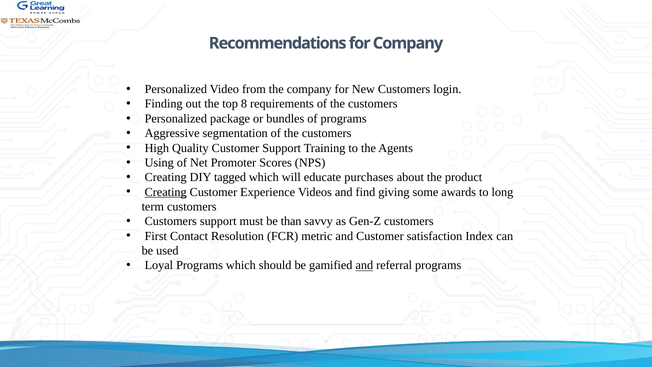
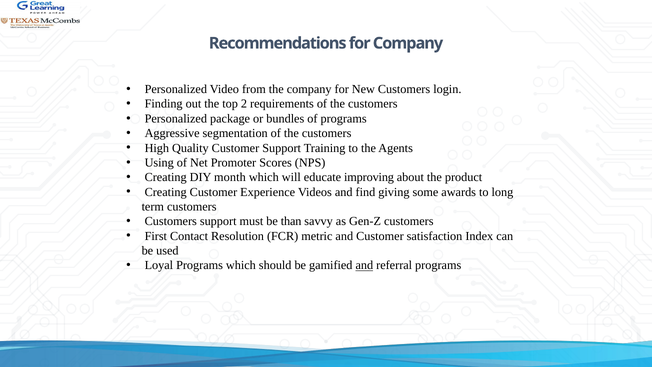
8: 8 -> 2 (244, 104)
tagged: tagged -> month (230, 177)
purchases: purchases -> improving (369, 177)
Creating underline: present -> none (166, 192)
